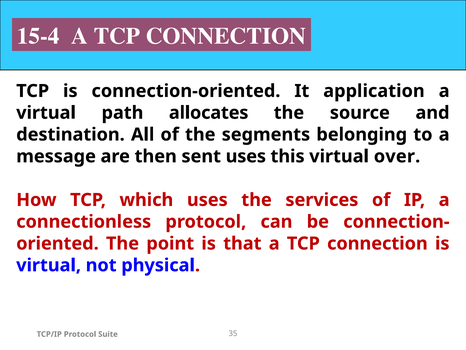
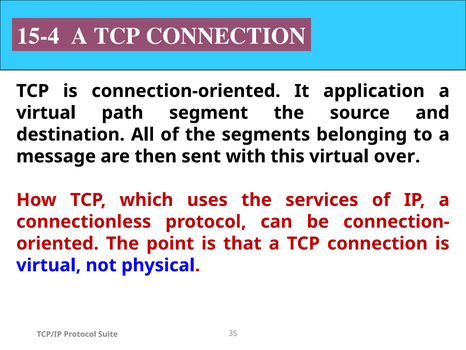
allocates: allocates -> segment (209, 113)
sent uses: uses -> with (246, 156)
